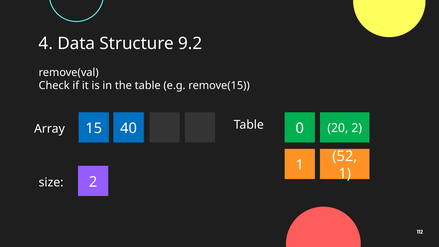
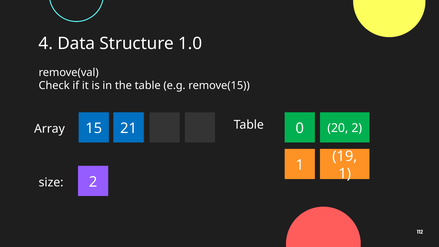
9.2: 9.2 -> 1.0 (190, 43)
40: 40 -> 21 (129, 128)
52: 52 -> 19 (345, 156)
